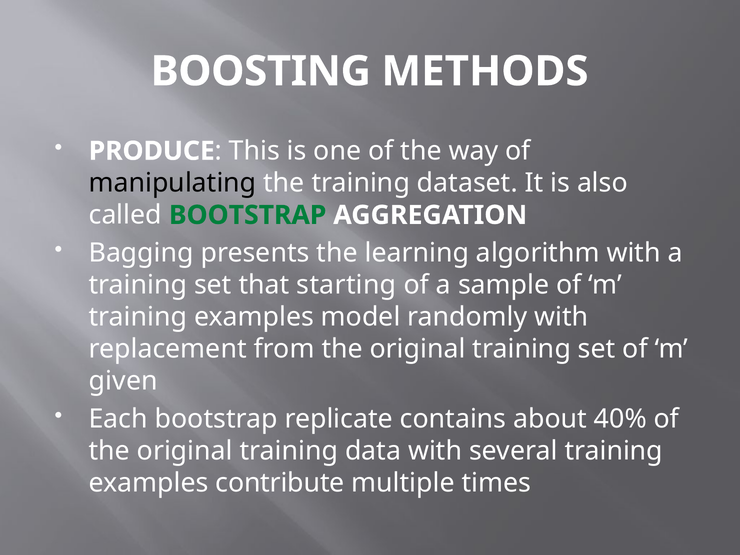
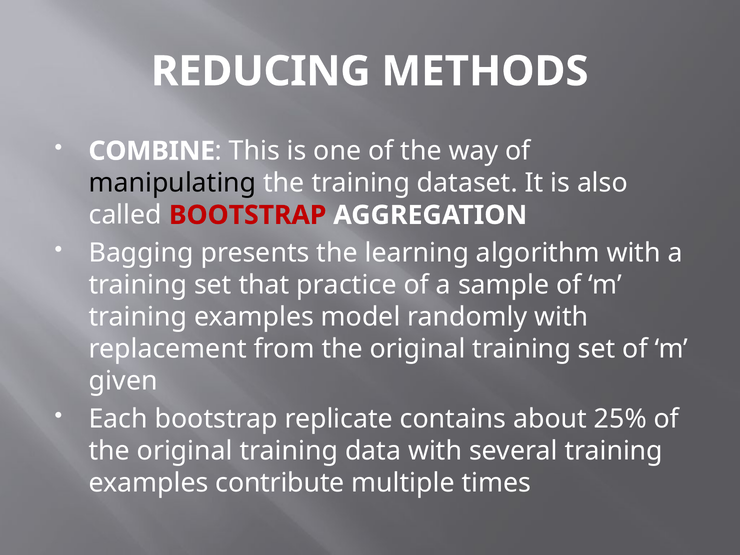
BOOSTING: BOOSTING -> REDUCING (261, 71)
PRODUCE: PRODUCE -> COMBINE (152, 151)
BOOTSTRAP colour: green -> red (248, 215)
starting: starting -> practice (346, 285)
40%: 40% -> 25% (620, 419)
